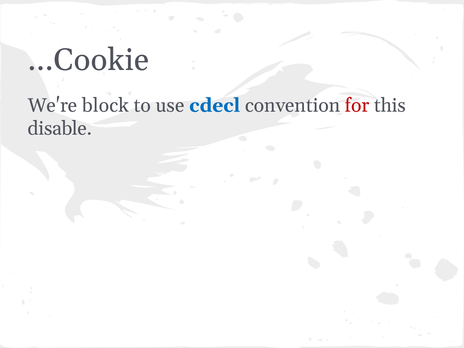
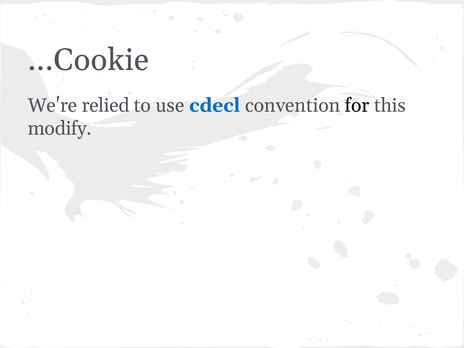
block: block -> relied (106, 105)
for colour: red -> black (357, 105)
disable: disable -> modify (60, 129)
